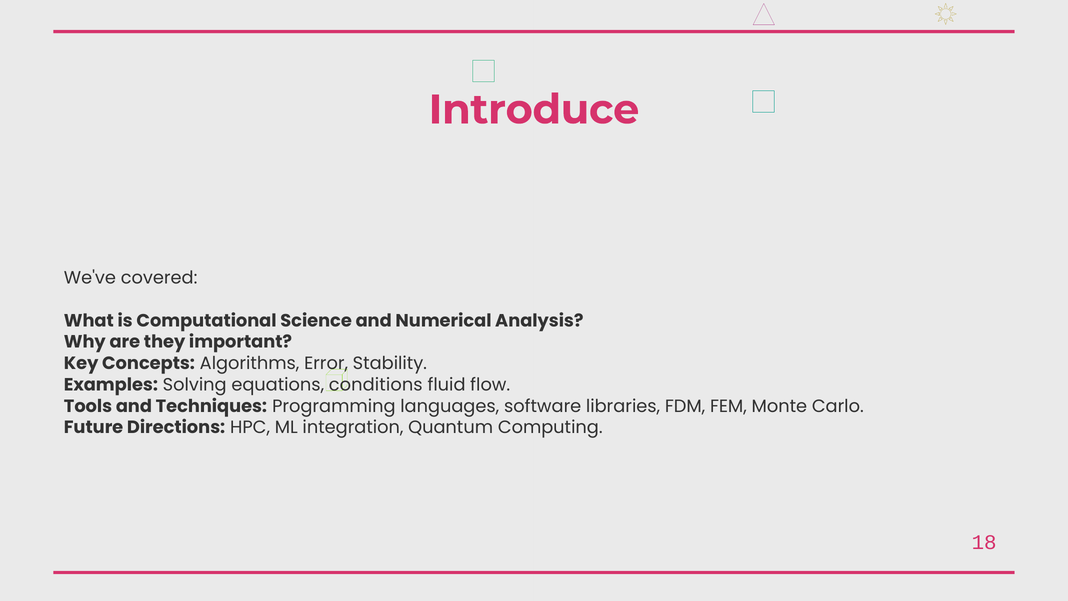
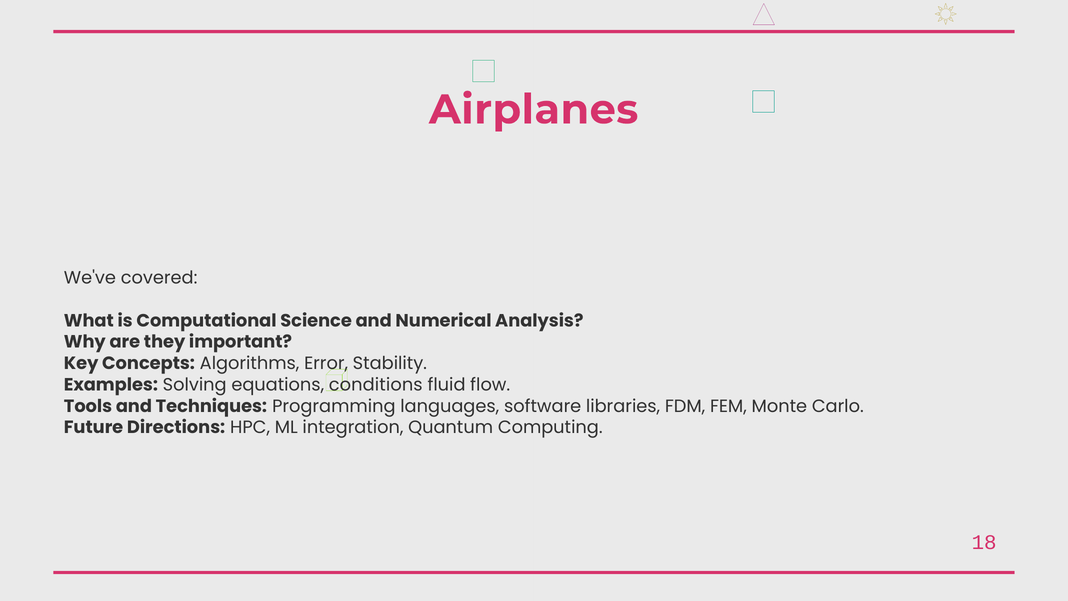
Introduce: Introduce -> Airplanes (534, 110)
